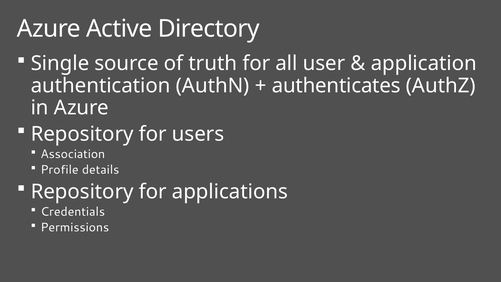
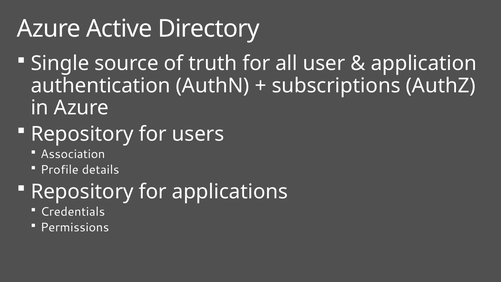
authenticates: authenticates -> subscriptions (336, 86)
